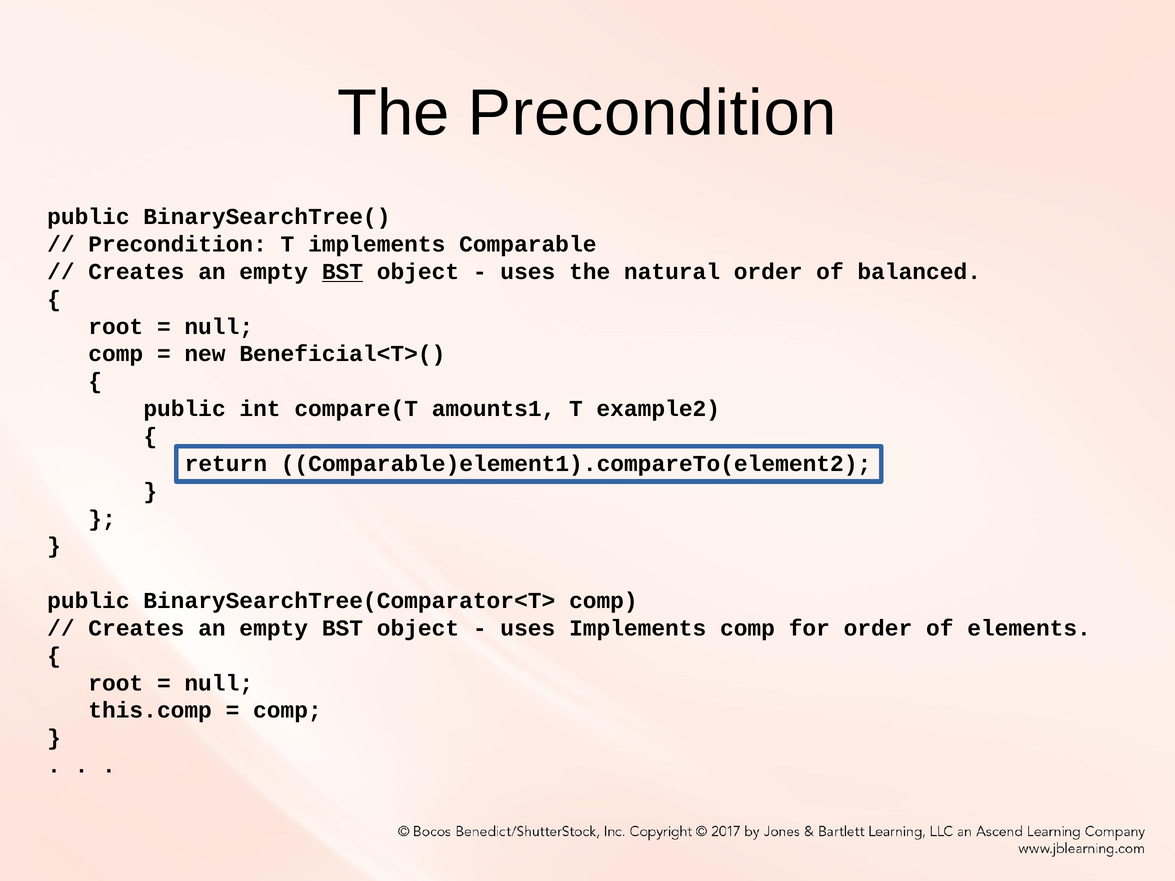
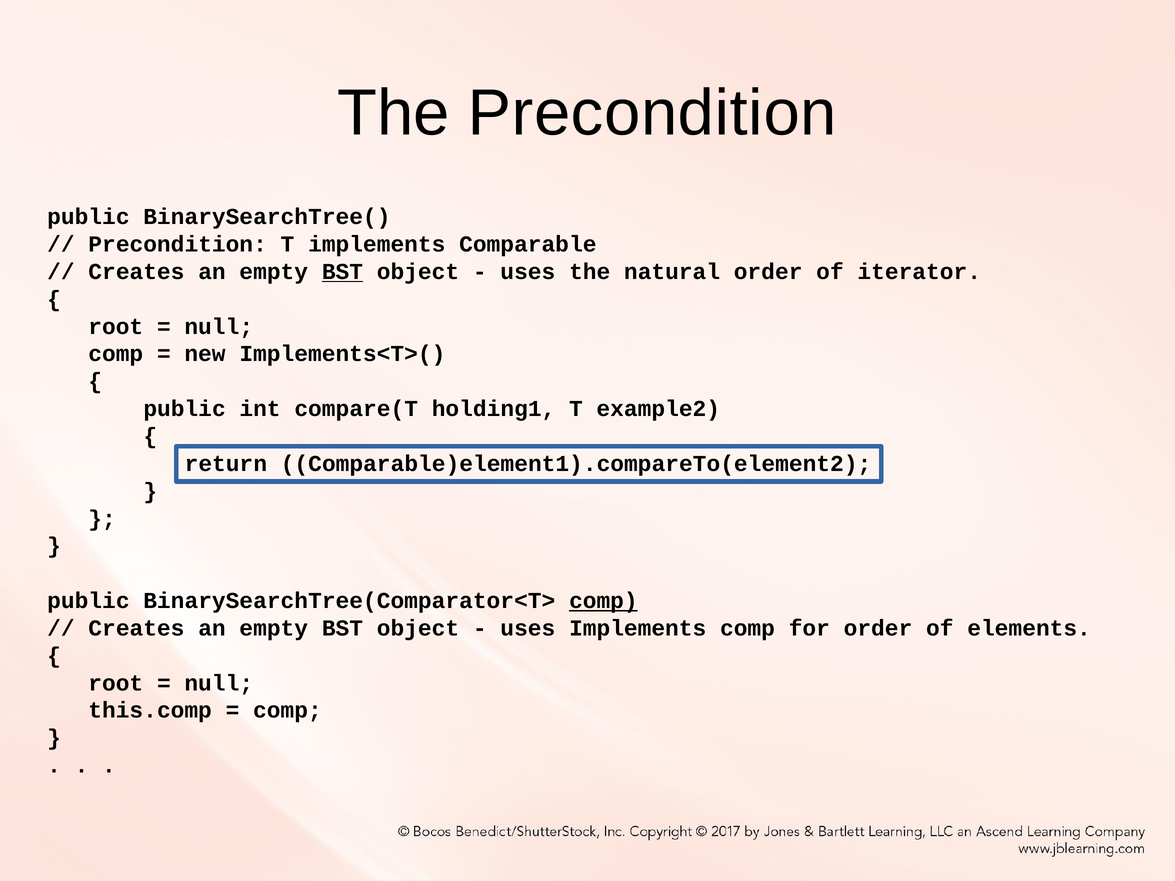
balanced: balanced -> iterator (919, 272)
Beneficial<T>(: Beneficial<T>( -> Implements<T>( (342, 354)
amounts1: amounts1 -> holding1 (494, 409)
comp underline: none -> present (603, 601)
